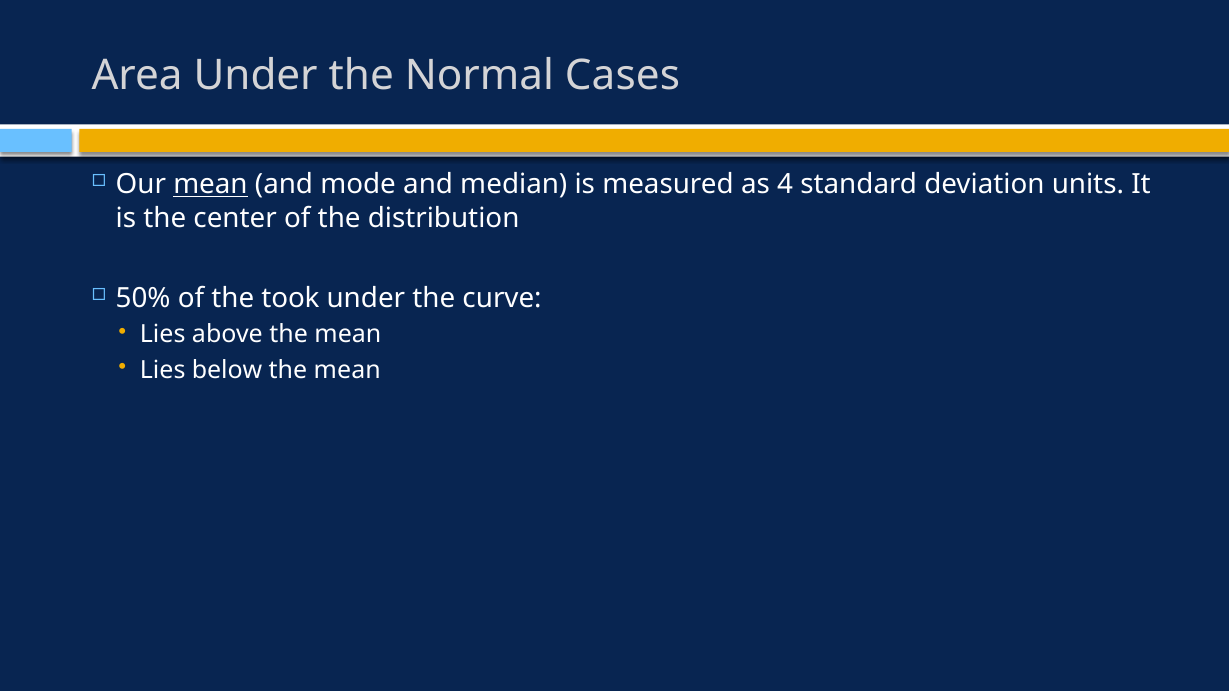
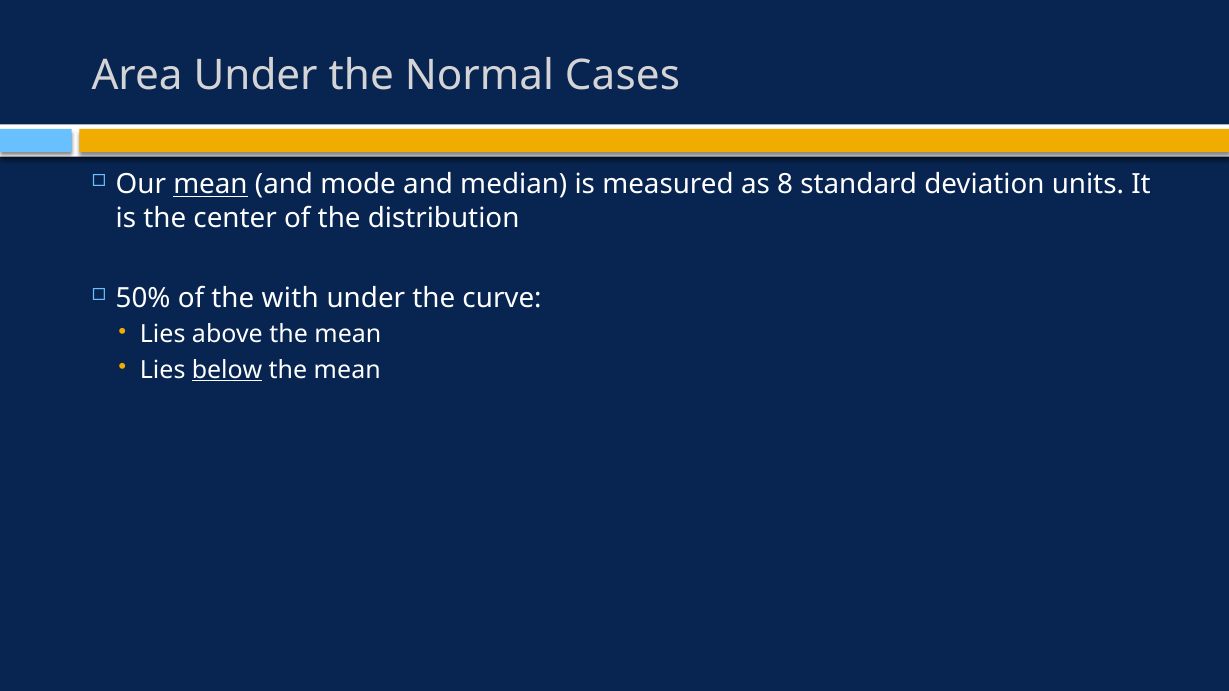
4: 4 -> 8 (785, 185)
took: took -> with (290, 298)
below underline: none -> present (227, 370)
